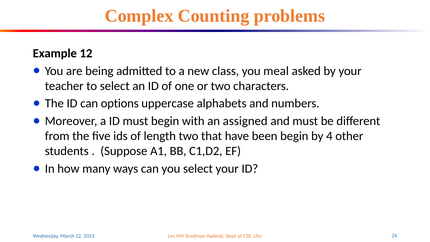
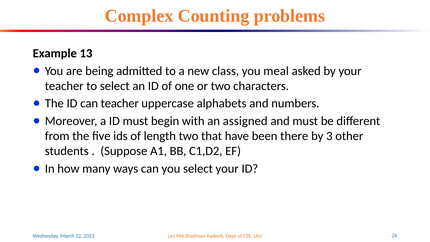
12: 12 -> 13 (86, 53)
can options: options -> teacher (120, 103)
been begin: begin -> there (294, 136)
4: 4 -> 3 (329, 136)
